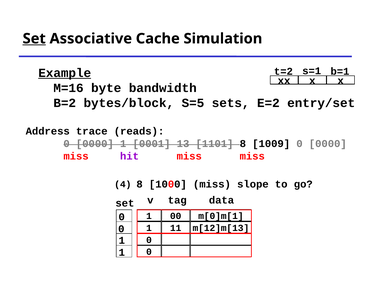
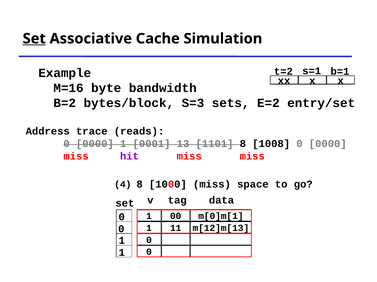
Example underline: present -> none (65, 73)
S=5: S=5 -> S=3 (193, 103)
1009: 1009 -> 1008 (271, 144)
slope: slope -> space (253, 185)
